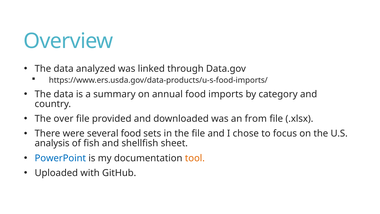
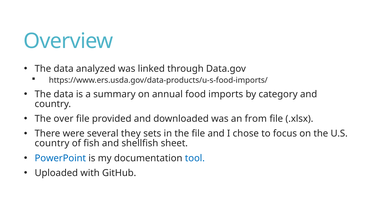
several food: food -> they (131, 133)
analysis: analysis -> country (52, 143)
tool colour: orange -> blue (195, 158)
